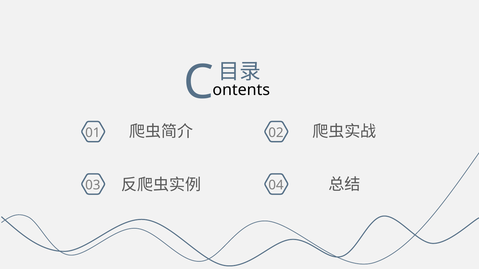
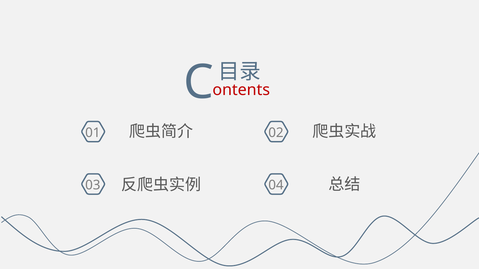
ontents colour: black -> red (241, 90)
